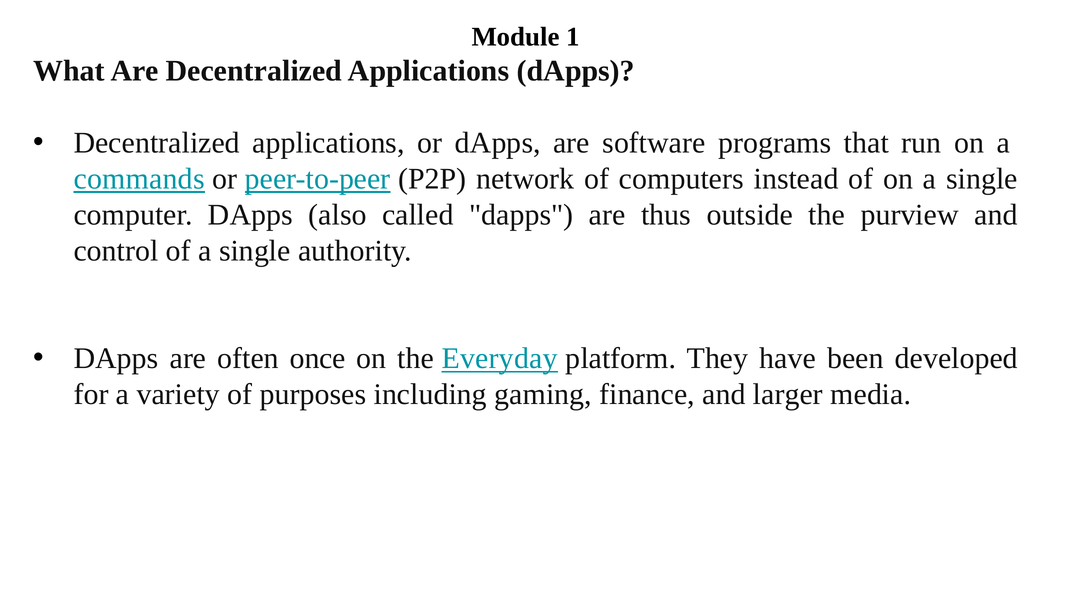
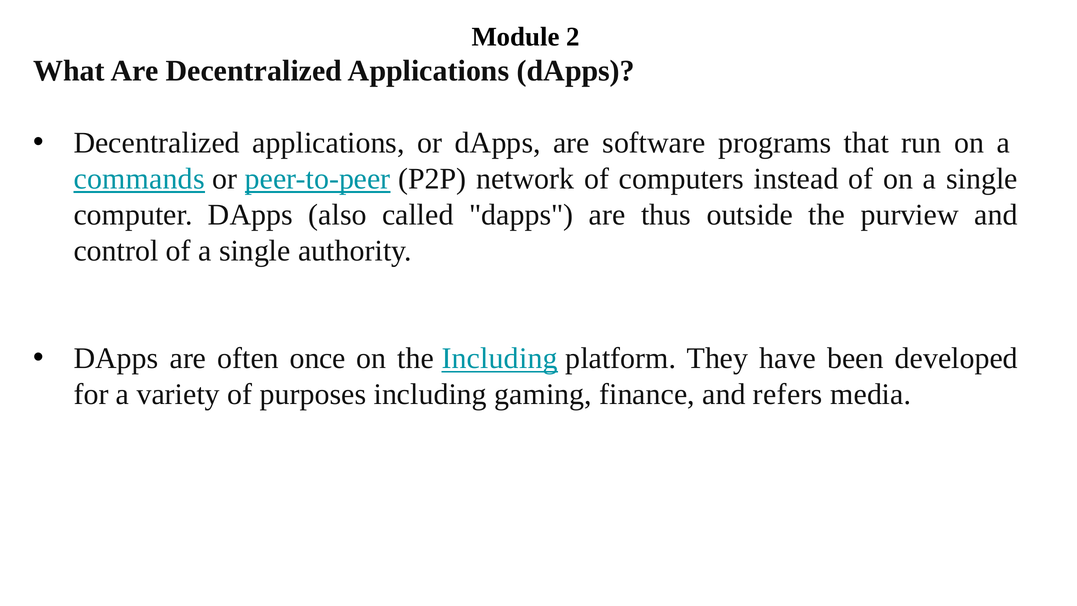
1: 1 -> 2 (573, 37)
the Everyday: Everyday -> Including (500, 358)
larger: larger -> refers (788, 394)
